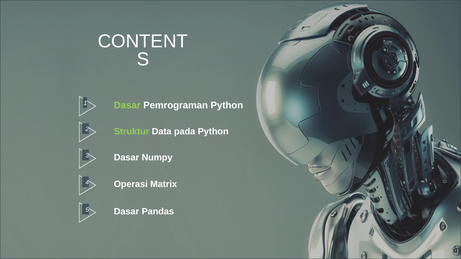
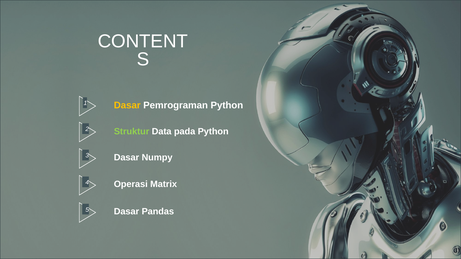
Dasar colour: light green -> yellow (127, 106)
